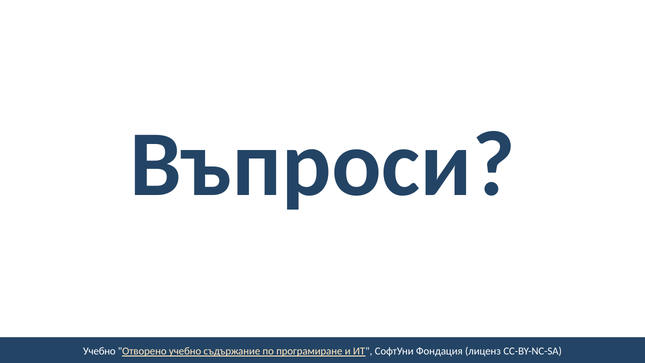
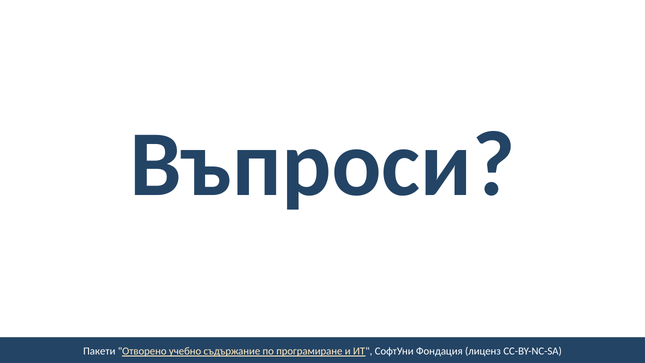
Учебно: Учебно -> Пакети (99, 351)
